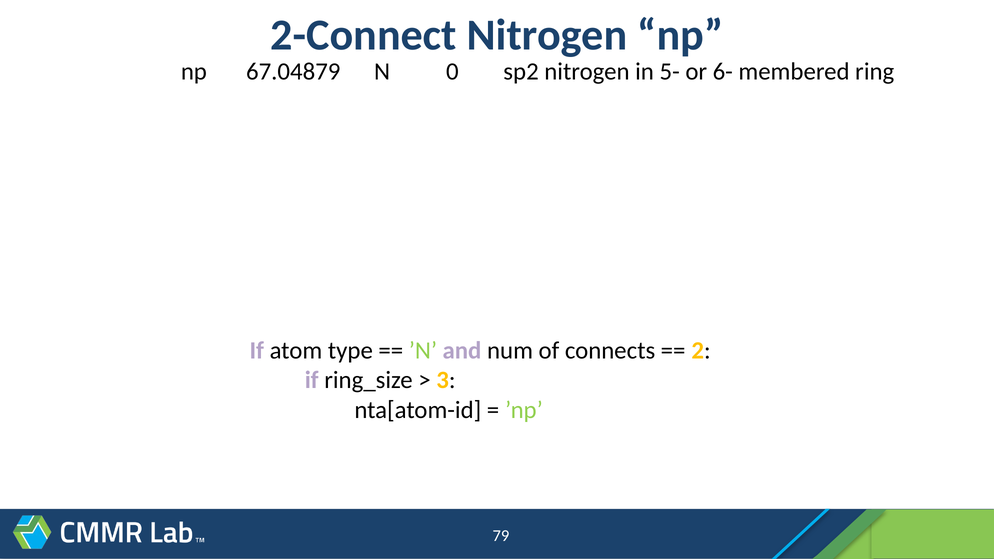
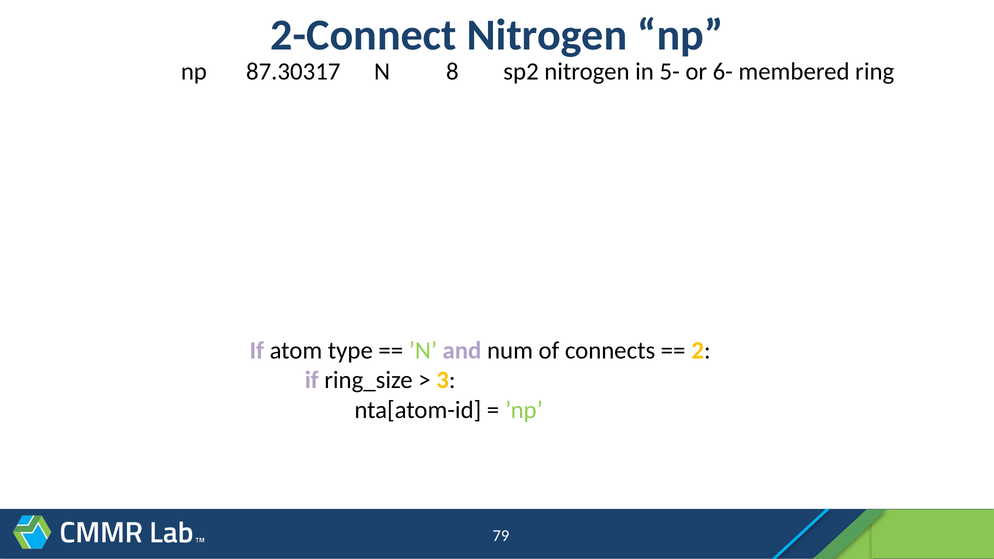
67.04879: 67.04879 -> 87.30317 (293, 72)
0: 0 -> 8 (452, 72)
